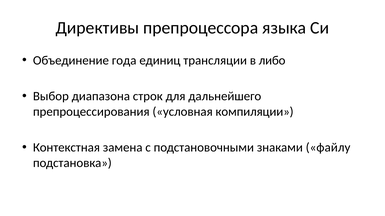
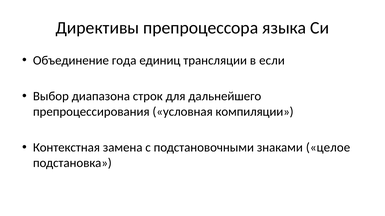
либо: либо -> если (272, 61)
файлу: файлу -> целое (328, 148)
